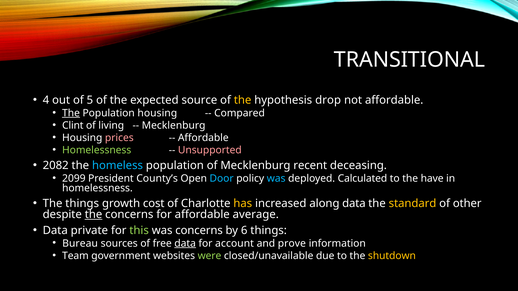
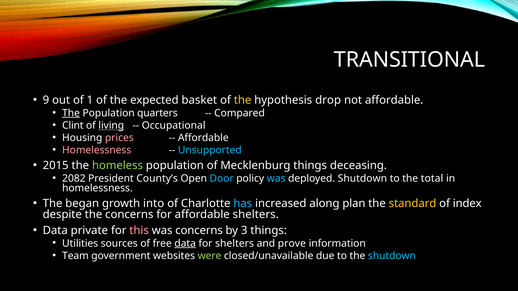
4: 4 -> 9 (46, 100)
5: 5 -> 1 (90, 100)
source: source -> basket (199, 100)
Population housing: housing -> quarters (157, 113)
living underline: none -> present (111, 126)
Mecklenburg: Mecklenburg -> Occupational (174, 126)
Homelessness colour: light green -> pink (97, 150)
Unsupported colour: pink -> light blue (210, 150)
2082: 2082 -> 2015 (56, 166)
homeless colour: light blue -> light green (117, 166)
Mecklenburg recent: recent -> things (310, 166)
2099: 2099 -> 2082 (74, 179)
deployed Calculated: Calculated -> Shutdown (362, 179)
have: have -> total (432, 179)
The things: things -> began (82, 204)
cost: cost -> into (154, 204)
has colour: yellow -> light blue (243, 204)
along data: data -> plan (354, 204)
other: other -> index (467, 204)
the underline: present -> none (94, 215)
affordable average: average -> shelters (256, 215)
this colour: light green -> pink (139, 231)
6: 6 -> 3 (244, 231)
Bureau: Bureau -> Utilities (80, 244)
for account: account -> shelters (235, 244)
shutdown colour: yellow -> light blue (392, 256)
